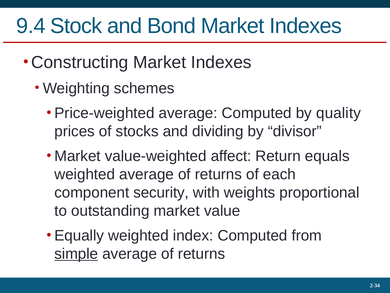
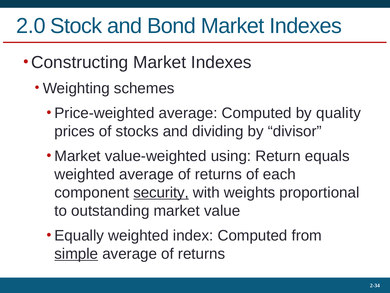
9.4: 9.4 -> 2.0 (31, 26)
affect: affect -> using (231, 156)
security underline: none -> present (161, 192)
